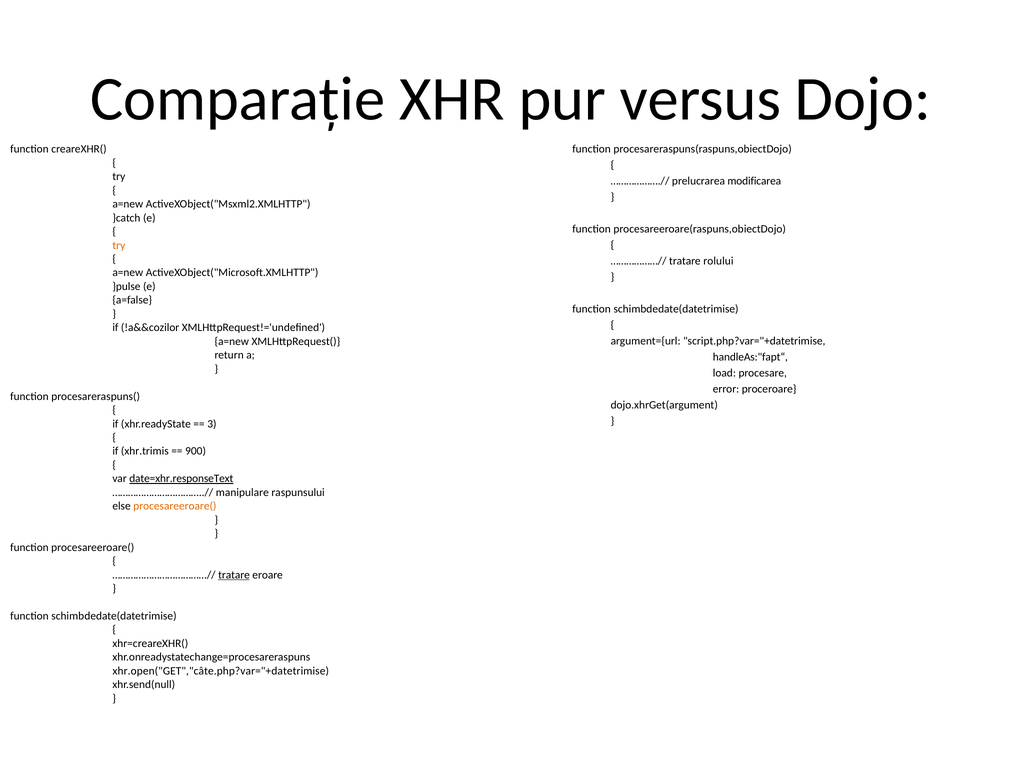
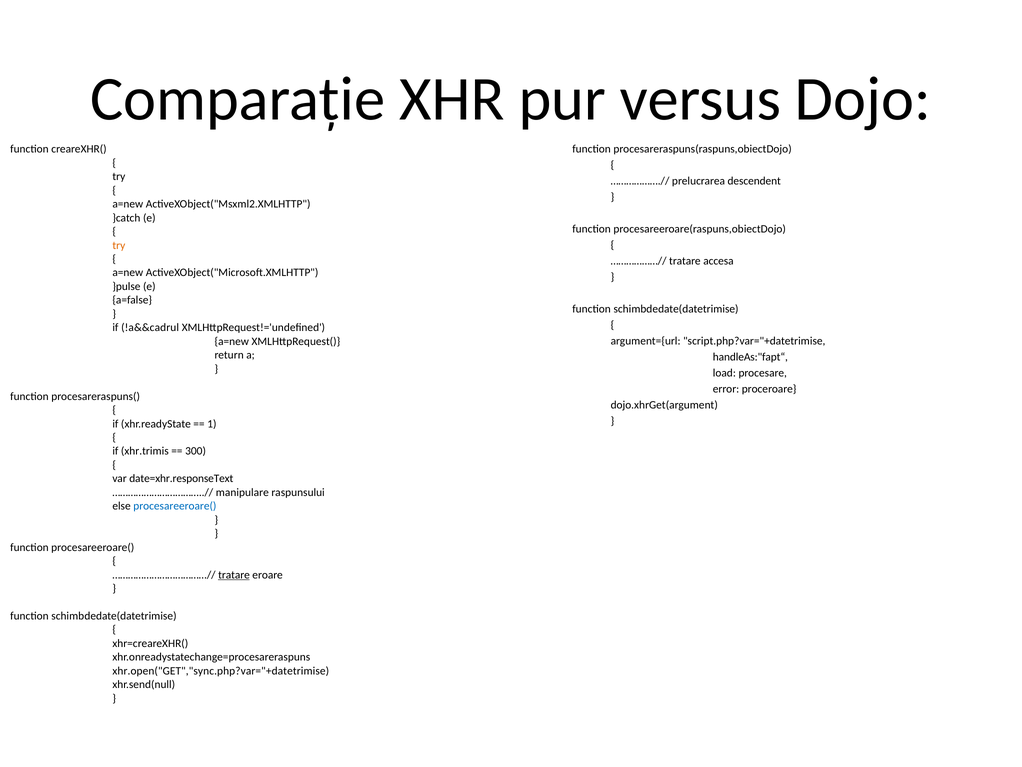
modificarea: modificarea -> descendent (754, 181)
rolului: rolului -> accesa (718, 261)
!a&&cozilor: !a&&cozilor -> !a&&cadrul (150, 327)
3: 3 -> 1 (212, 423)
900: 900 -> 300 (196, 451)
date=xhr.responseText underline: present -> none (181, 478)
procesareeroare( colour: orange -> blue (175, 506)
xhr.open("GET","câte.php?var="+datetrimise: xhr.open("GET","câte.php?var="+datetrimise -> xhr.open("GET","sync.php?var="+datetrimise (221, 670)
